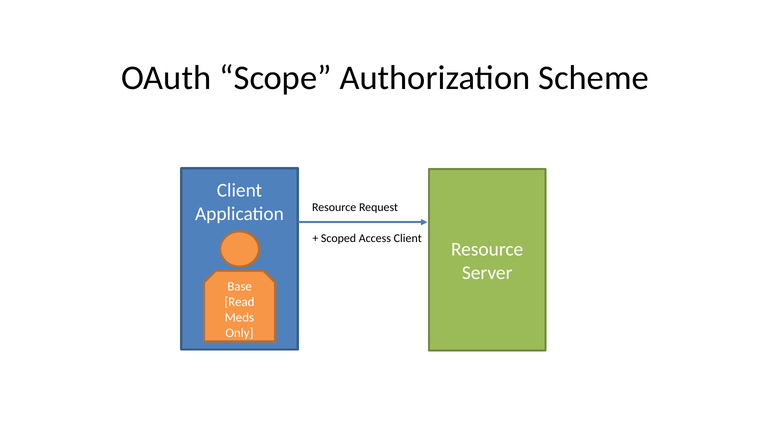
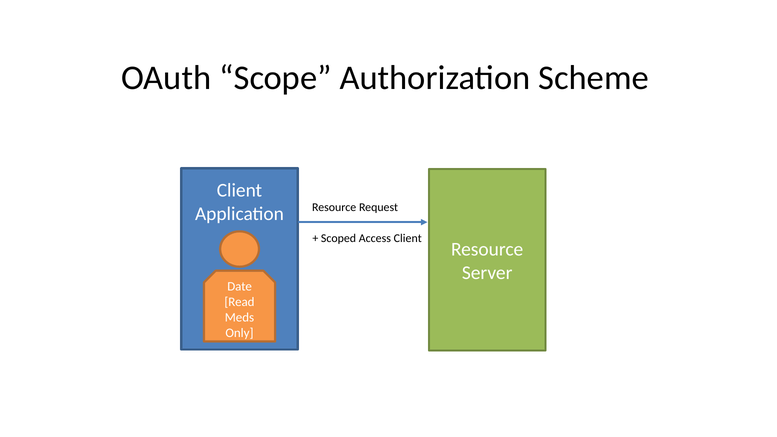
Base: Base -> Date (240, 287)
